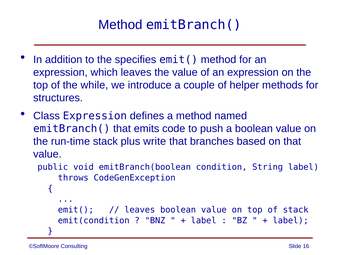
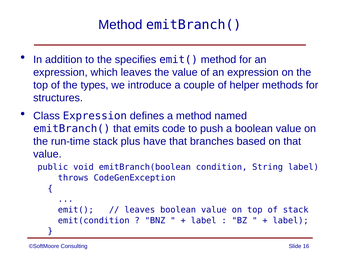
while: while -> types (94, 85)
write: write -> have (155, 141)
